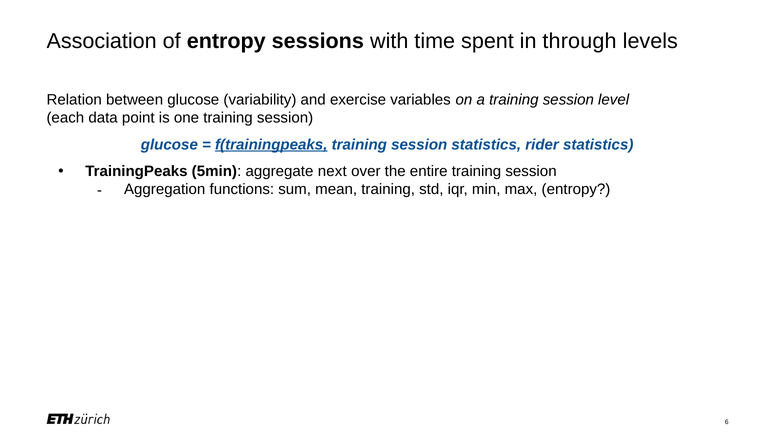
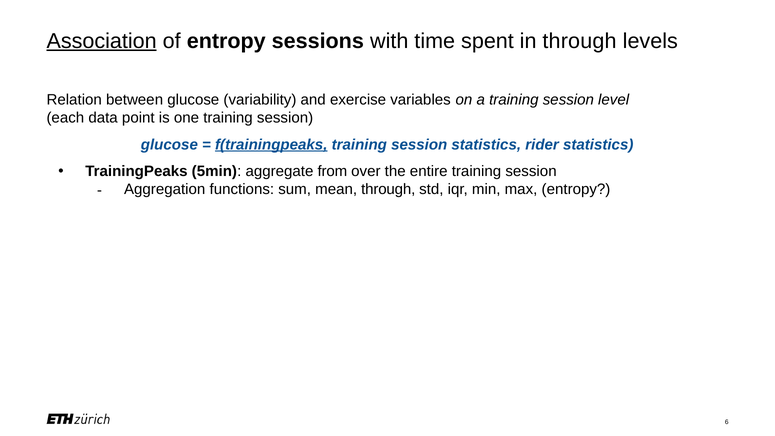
Association underline: none -> present (102, 41)
next: next -> from (332, 171)
mean training: training -> through (388, 189)
